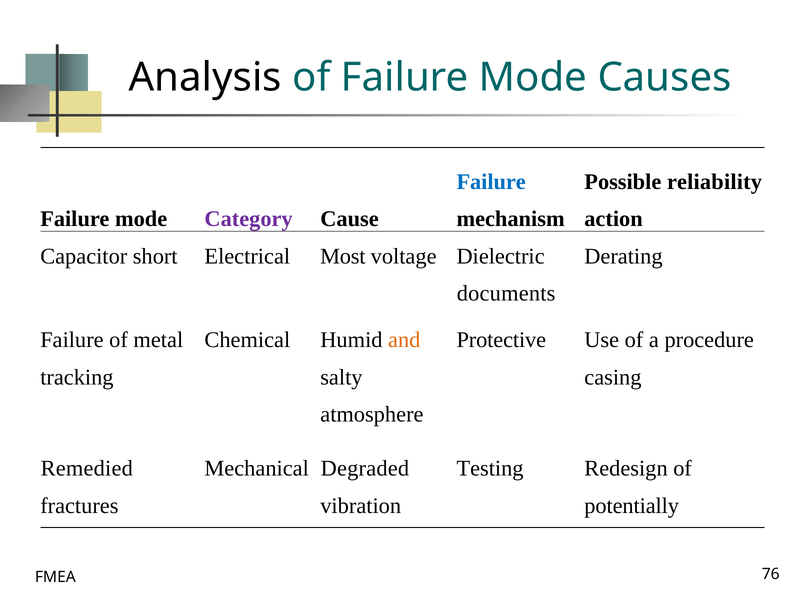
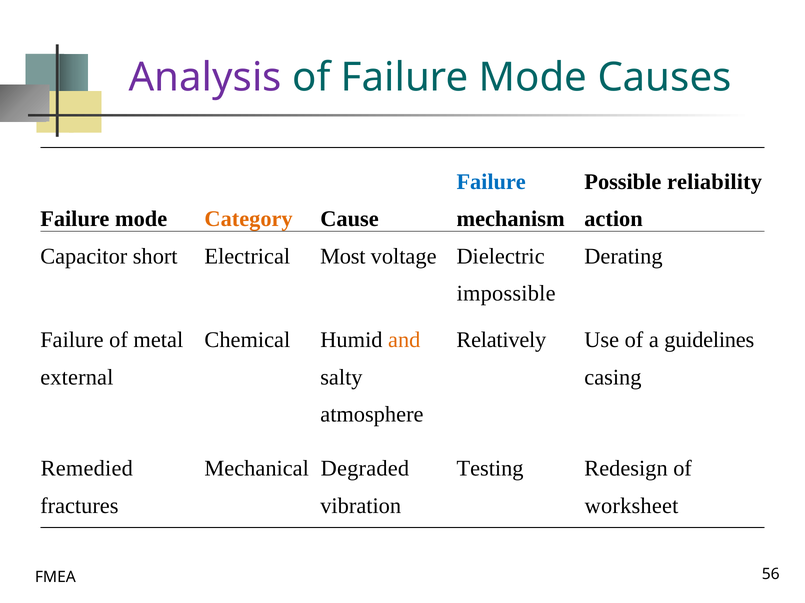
Analysis colour: black -> purple (205, 78)
Category colour: purple -> orange (249, 219)
documents: documents -> impossible (506, 294)
Protective: Protective -> Relatively (501, 341)
procedure: procedure -> guidelines (709, 341)
tracking: tracking -> external (77, 378)
potentially: potentially -> worksheet (632, 506)
76: 76 -> 56 (771, 575)
